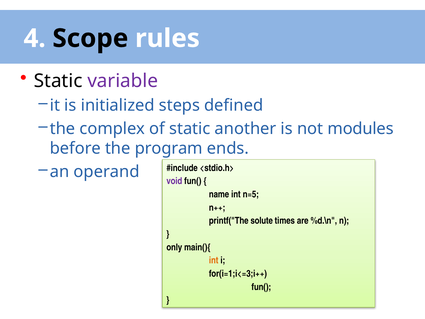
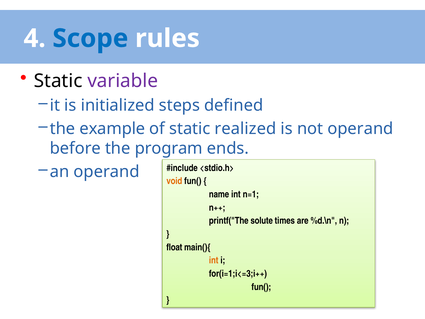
Scope colour: black -> blue (90, 38)
complex: complex -> example (112, 128)
another: another -> realized (245, 128)
not modules: modules -> operand (360, 128)
void colour: purple -> orange (174, 181)
n=5: n=5 -> n=1 (251, 194)
only: only -> float (174, 247)
